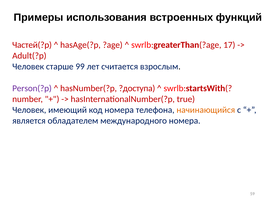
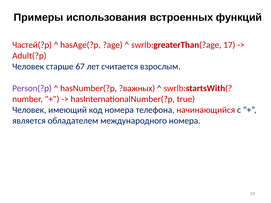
99: 99 -> 67 (80, 67)
?доступа: ?доступа -> ?важных (137, 88)
начинающийся colour: orange -> red (206, 110)
